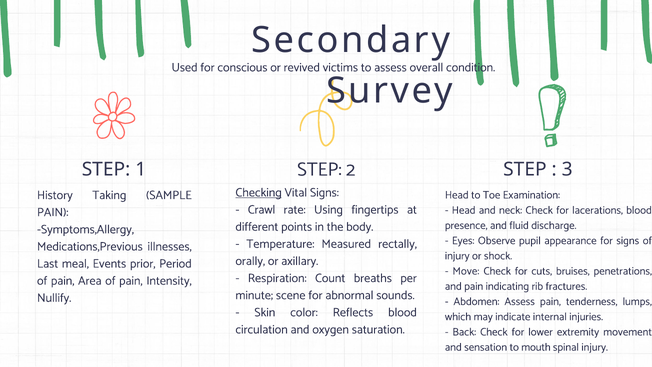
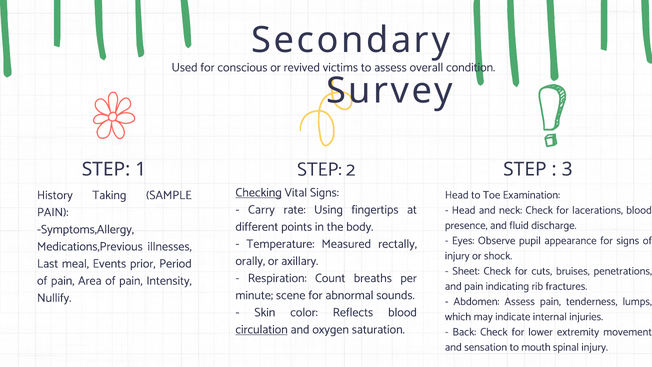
Crawl: Crawl -> Carry (261, 209)
Move: Move -> Sheet (466, 271)
circulation underline: none -> present (262, 329)
